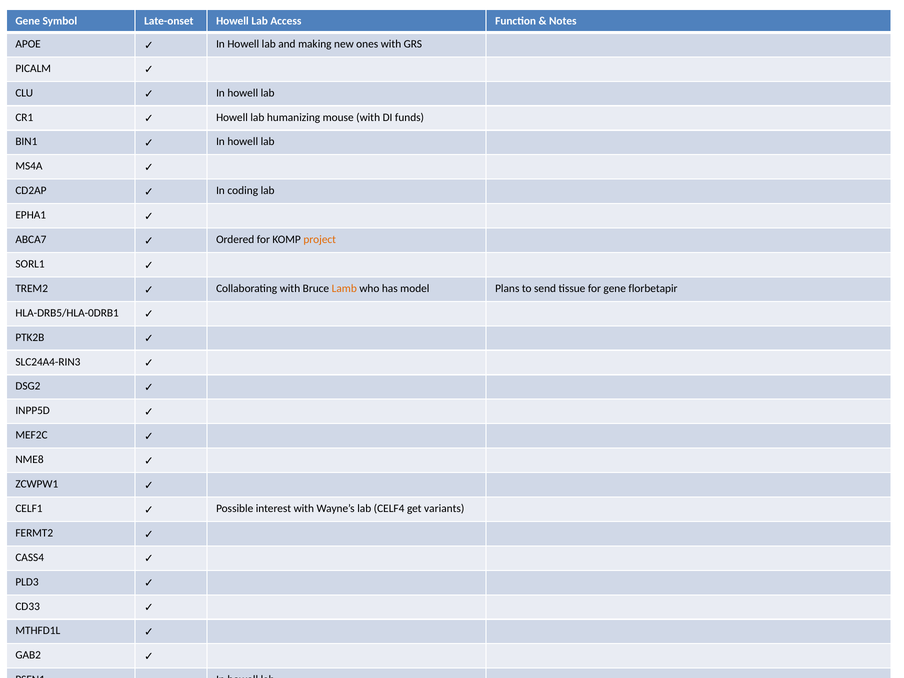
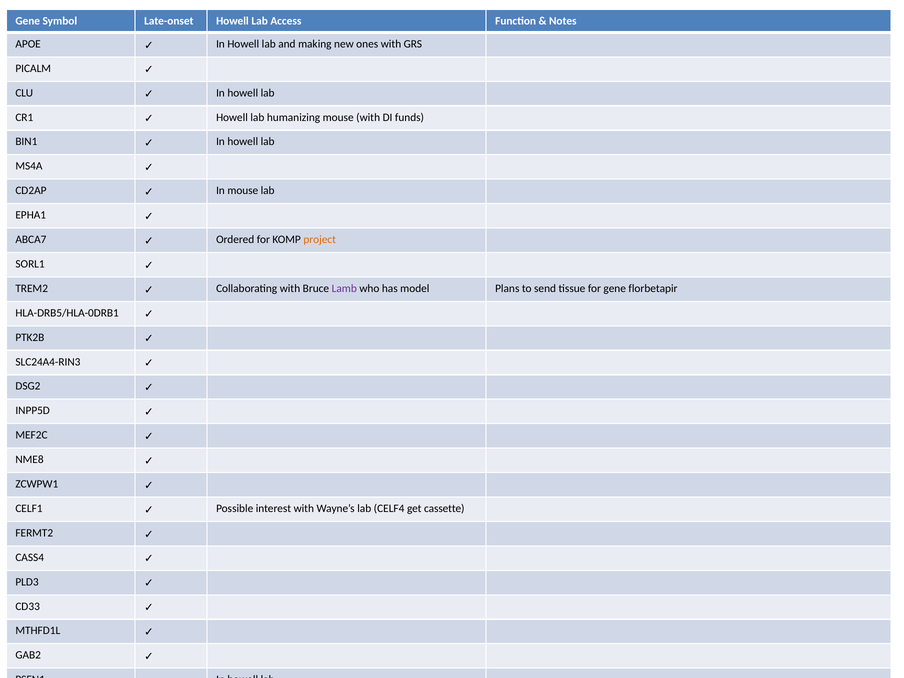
In coding: coding -> mouse (243, 191)
Lamb colour: orange -> purple (344, 288)
variants: variants -> cassette (444, 508)
